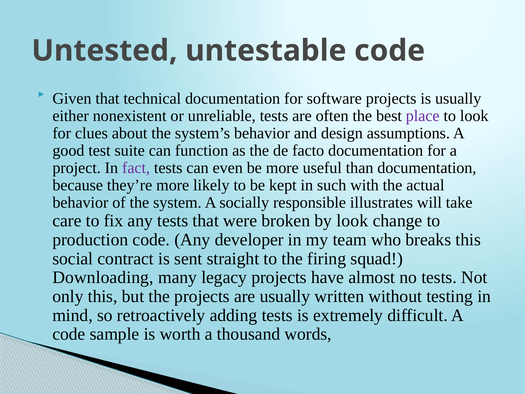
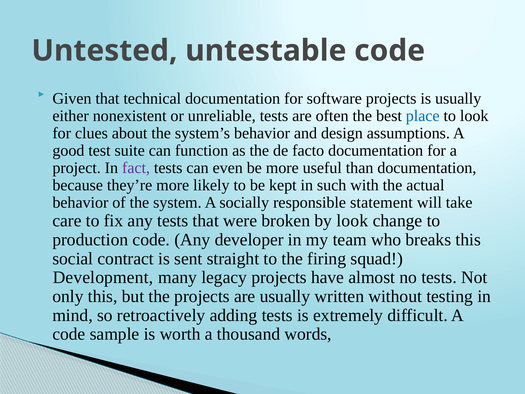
place colour: purple -> blue (423, 116)
illustrates: illustrates -> statement (381, 202)
Downloading: Downloading -> Development (103, 277)
